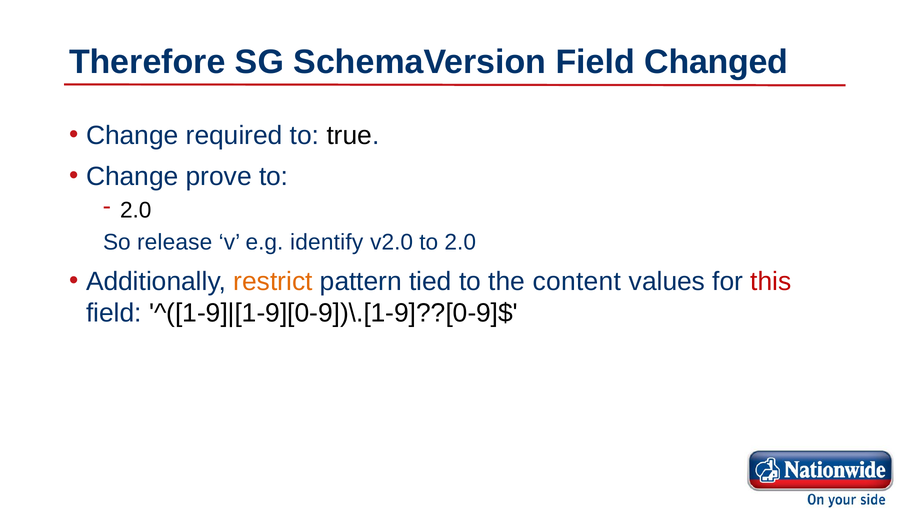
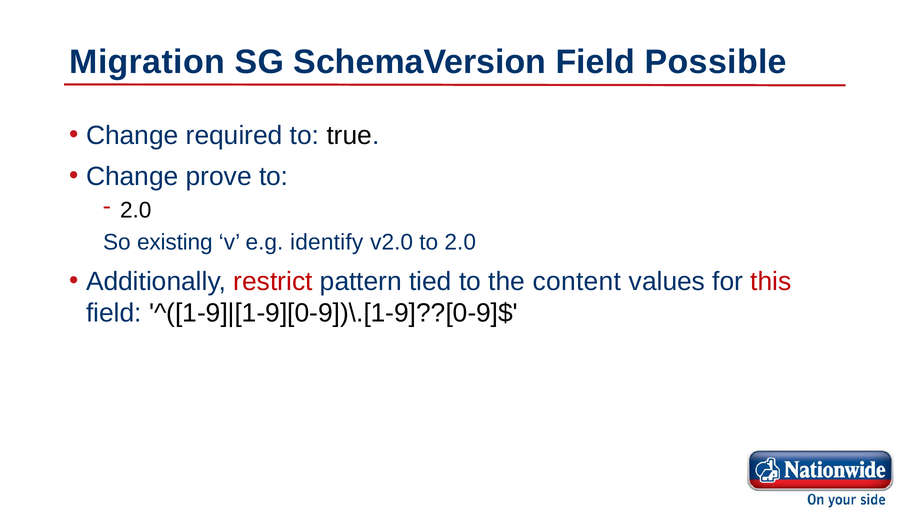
Therefore: Therefore -> Migration (147, 62)
Changed: Changed -> Possible (716, 62)
release: release -> existing (175, 243)
restrict colour: orange -> red (273, 282)
